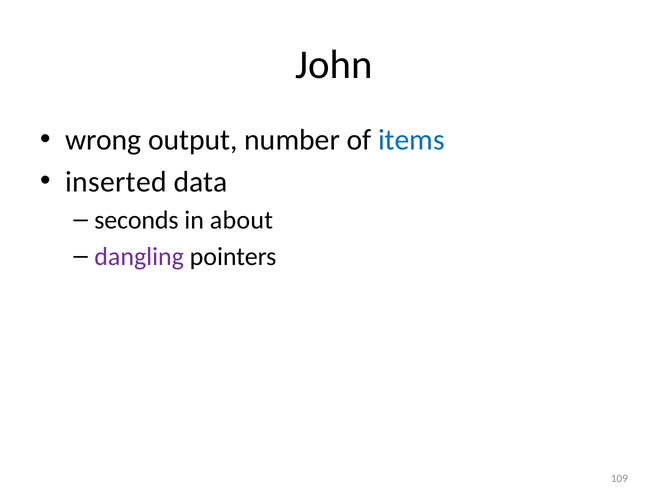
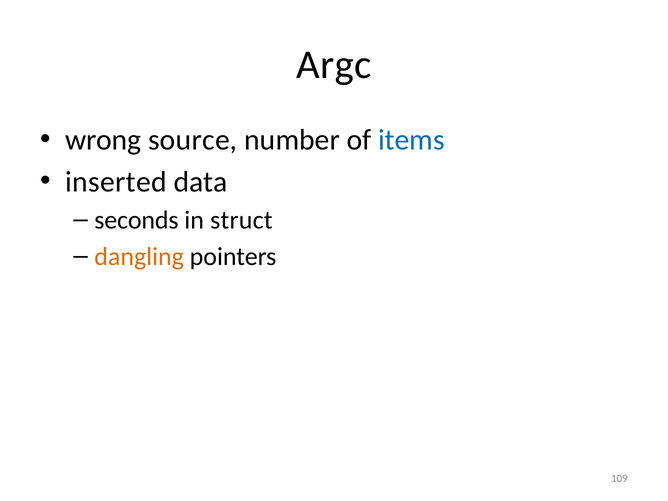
John: John -> Argc (334, 65)
output: output -> source (193, 140)
about: about -> struct (241, 220)
dangling colour: purple -> orange (139, 256)
